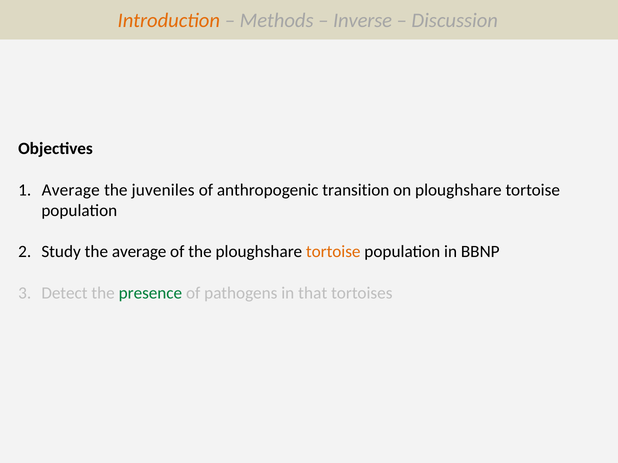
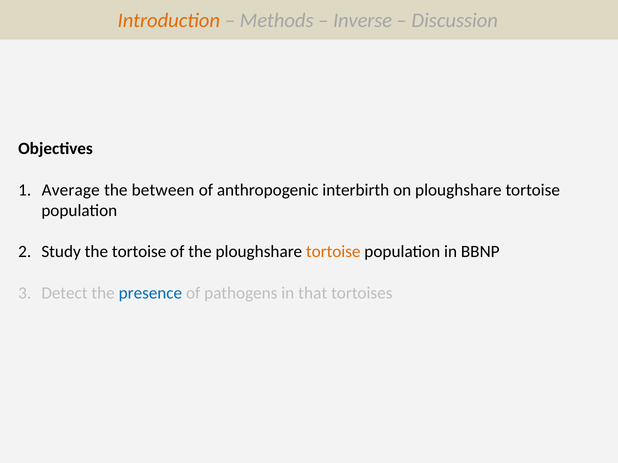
juveniles: juveniles -> between (163, 190)
transition: transition -> interbirth (356, 190)
the average: average -> tortoise (139, 252)
presence colour: green -> blue (150, 293)
